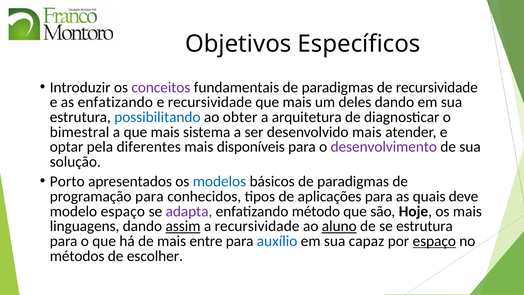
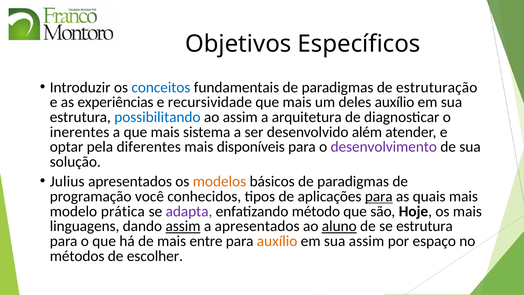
conceitos colour: purple -> blue (161, 87)
de recursividade: recursividade -> estruturação (437, 87)
as enfatizando: enfatizando -> experiências (115, 102)
deles dando: dando -> auxílio (394, 102)
ao obter: obter -> assim (240, 117)
bimestral: bimestral -> inerentes (80, 132)
desenvolvido mais: mais -> além (367, 132)
Porto: Porto -> Julius (67, 181)
modelos colour: blue -> orange (219, 181)
programação para: para -> você (149, 196)
para underline: none -> present (379, 196)
quais deve: deve -> mais (463, 196)
modelo espaço: espaço -> prática (123, 211)
a recursividade: recursividade -> apresentados (257, 226)
auxílio colour: blue -> orange (277, 241)
sua capaz: capaz -> assim (366, 241)
espaço underline: present -> none (434, 241)
